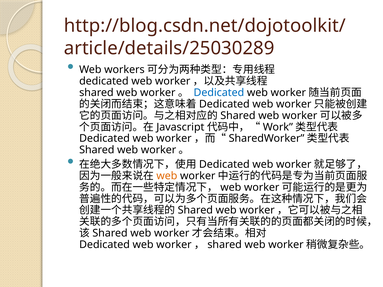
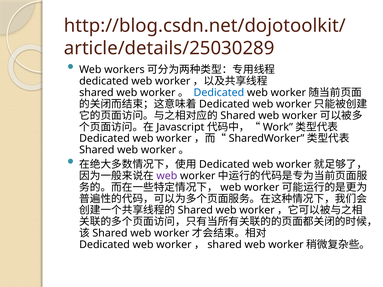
web colour: orange -> purple (167, 176)
